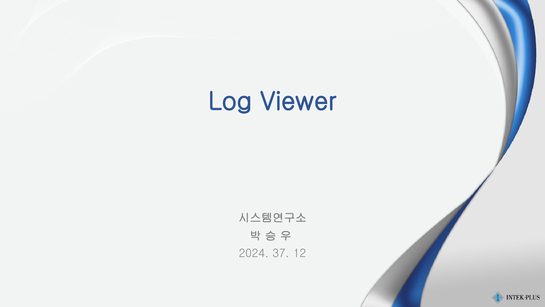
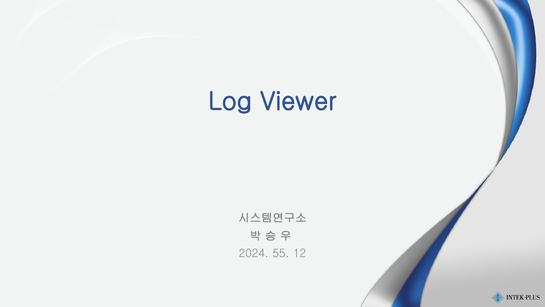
37: 37 -> 55 (281, 253)
